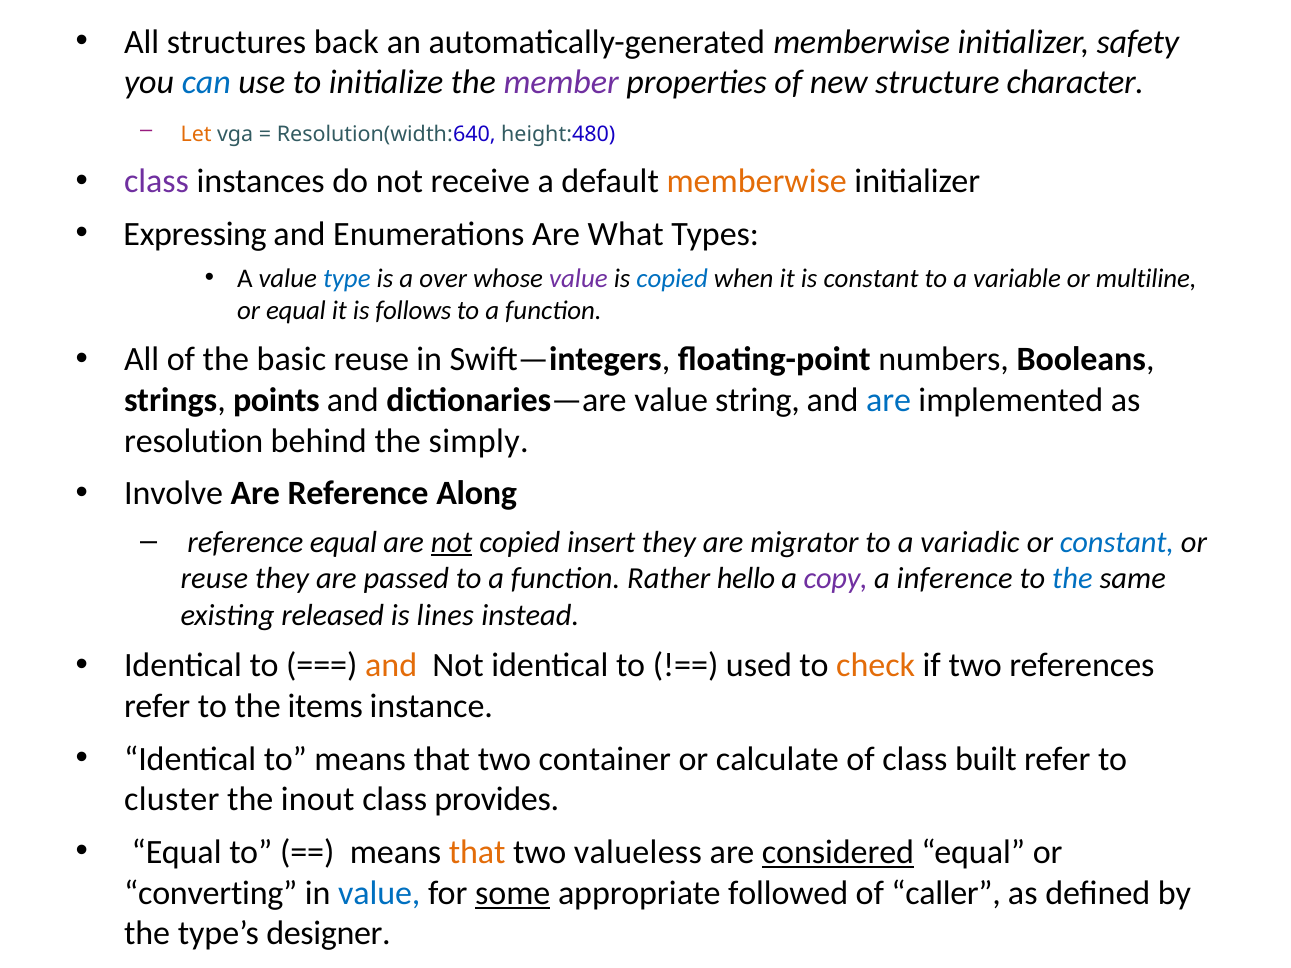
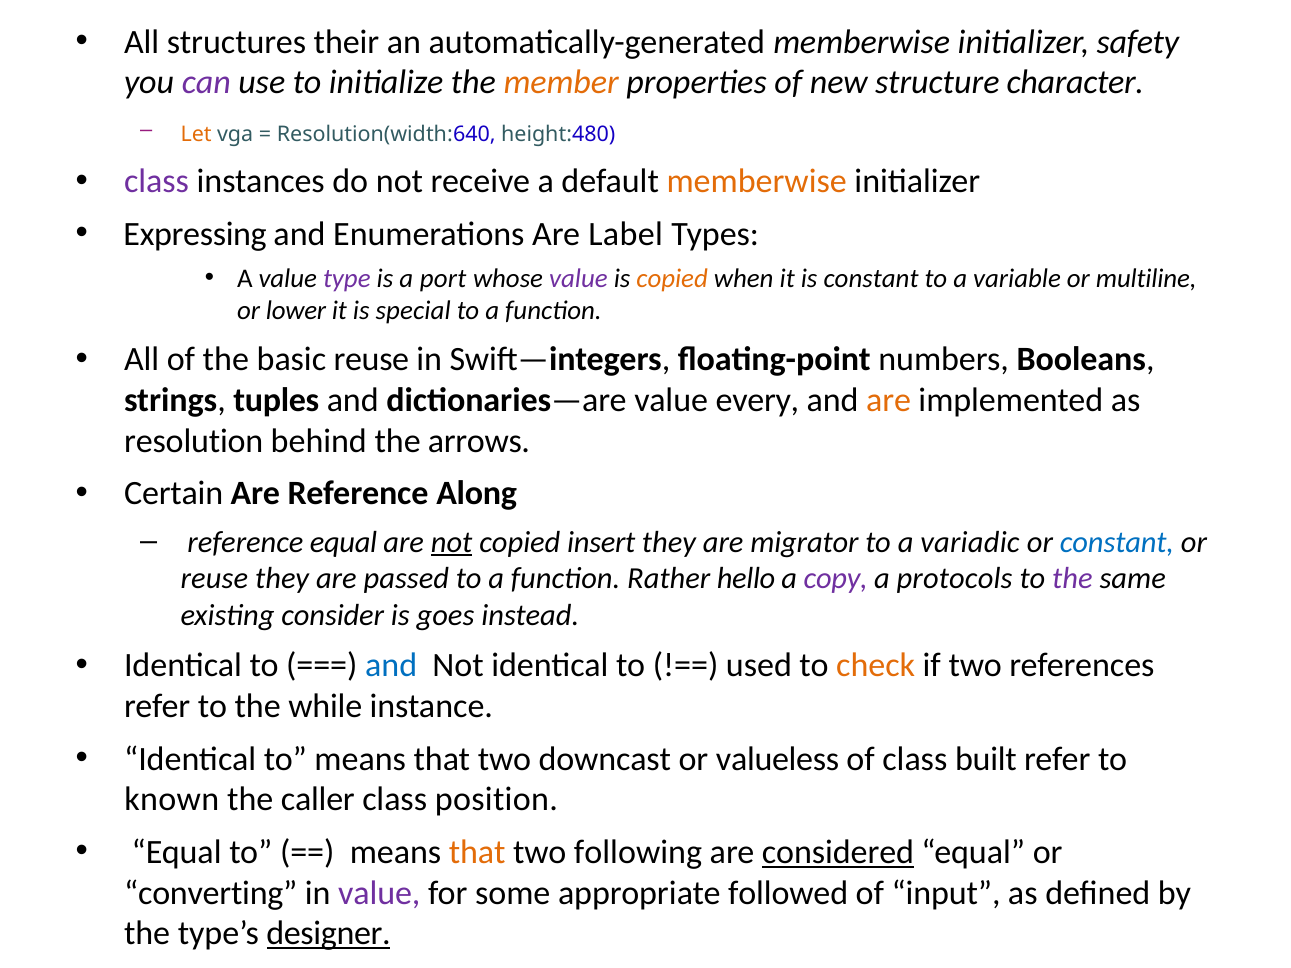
back: back -> their (346, 42)
can colour: blue -> purple (206, 83)
member colour: purple -> orange (561, 83)
What: What -> Label (626, 234)
type colour: blue -> purple (347, 279)
over: over -> port (443, 279)
copied colour: blue -> orange (672, 279)
or equal: equal -> lower (296, 311)
follows: follows -> special (413, 311)
points: points -> tuples (276, 400)
string: string -> every (757, 400)
are colour: blue -> orange (889, 400)
simply: simply -> arrows (479, 441)
Involve: Involve -> Certain (174, 494)
inference: inference -> protocols (955, 579)
the colour: blue -> purple (1072, 579)
released: released -> consider (333, 615)
lines: lines -> goes (445, 615)
and colour: orange -> blue (391, 666)
items: items -> while (325, 707)
container: container -> downcast (605, 759)
calculate: calculate -> valueless (778, 759)
cluster: cluster -> known (172, 800)
inout: inout -> caller (318, 800)
provides: provides -> position (496, 800)
valueless: valueless -> following (638, 852)
value colour: blue -> purple (379, 893)
some underline: present -> none (513, 893)
caller: caller -> input (946, 893)
designer underline: none -> present (329, 934)
